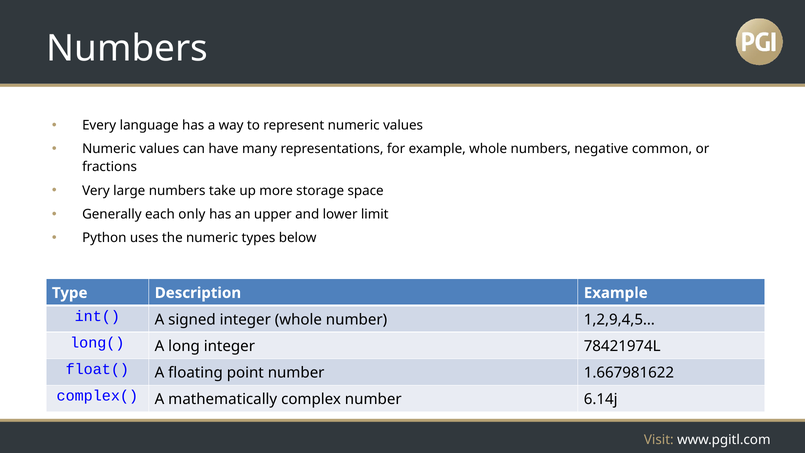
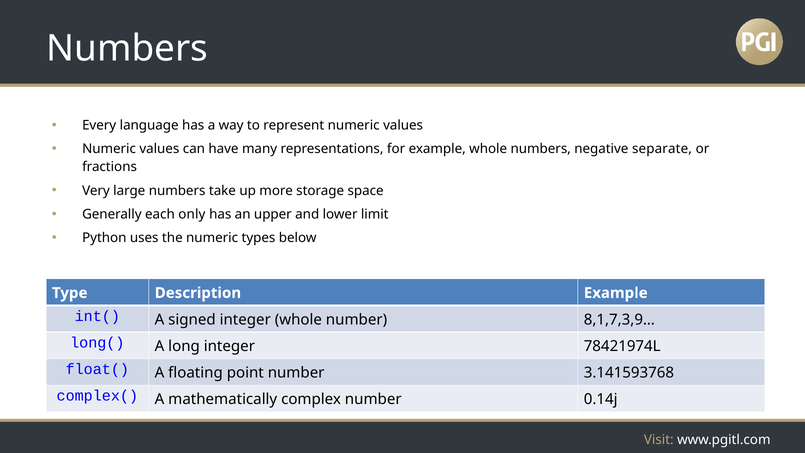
common: common -> separate (662, 149)
1,2,9,4,5…: 1,2,9,4,5… -> 8,1,7,3,9… (619, 319)
1.667981622: 1.667981622 -> 3.141593768 (629, 373)
6.14j: 6.14j -> 0.14j (601, 399)
